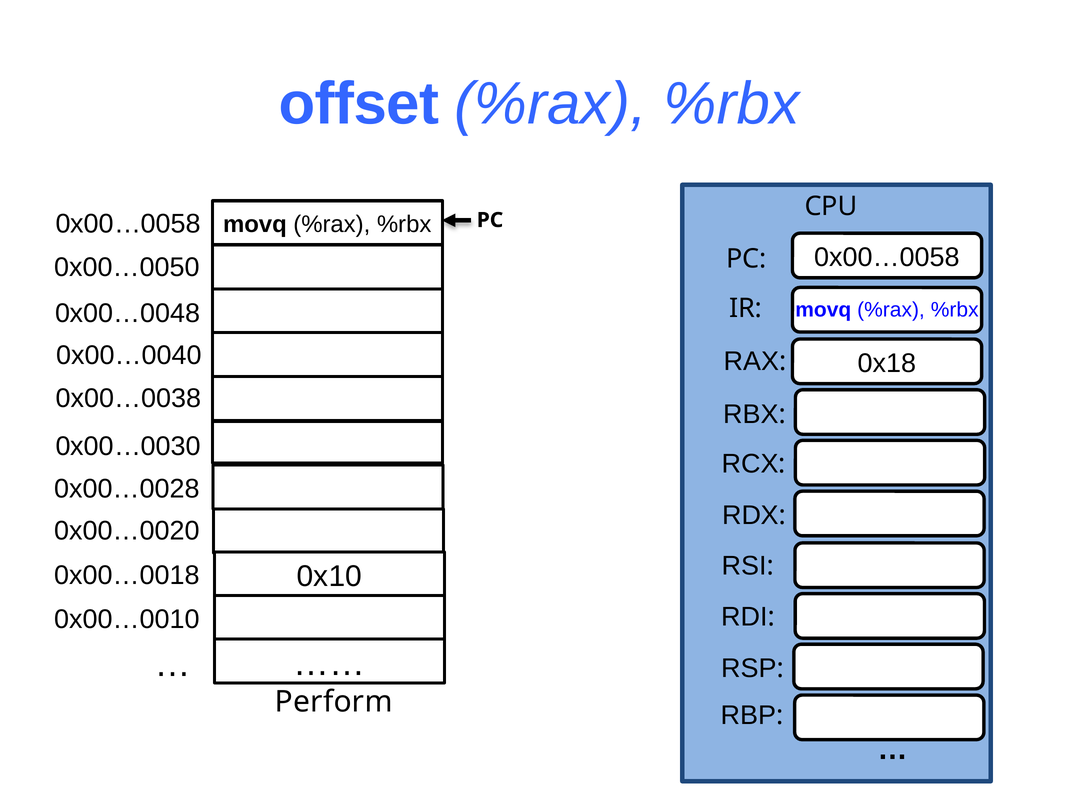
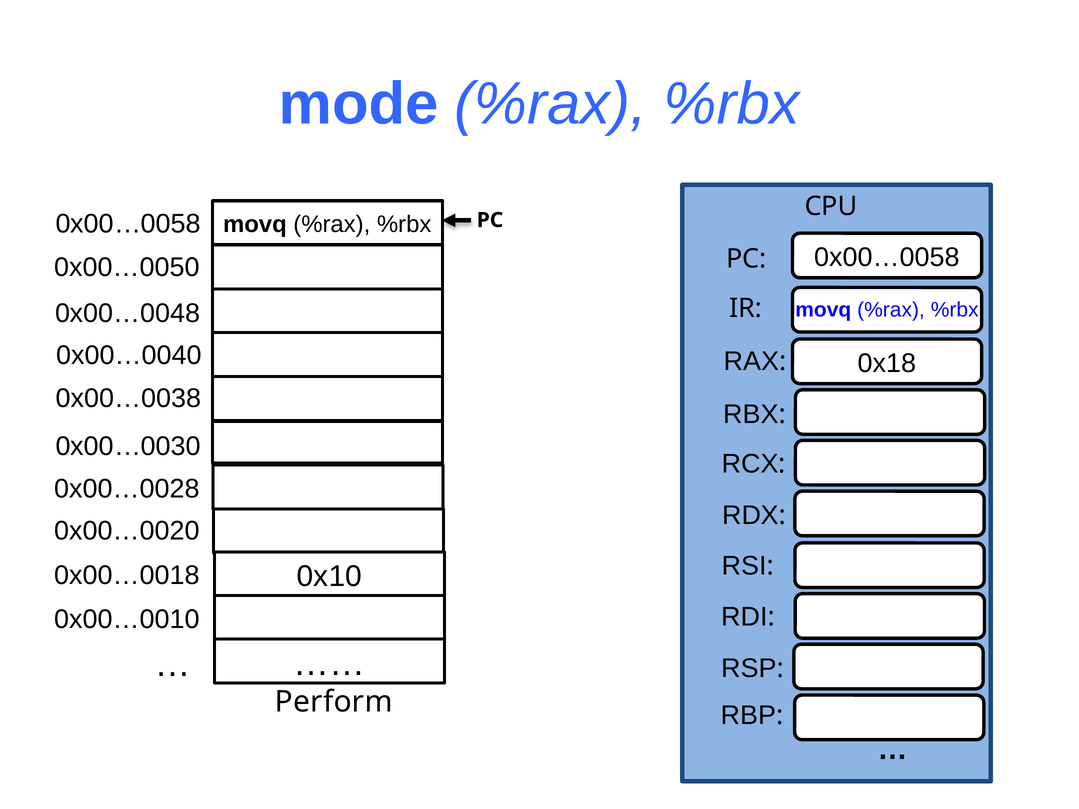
offset: offset -> mode (359, 104)
